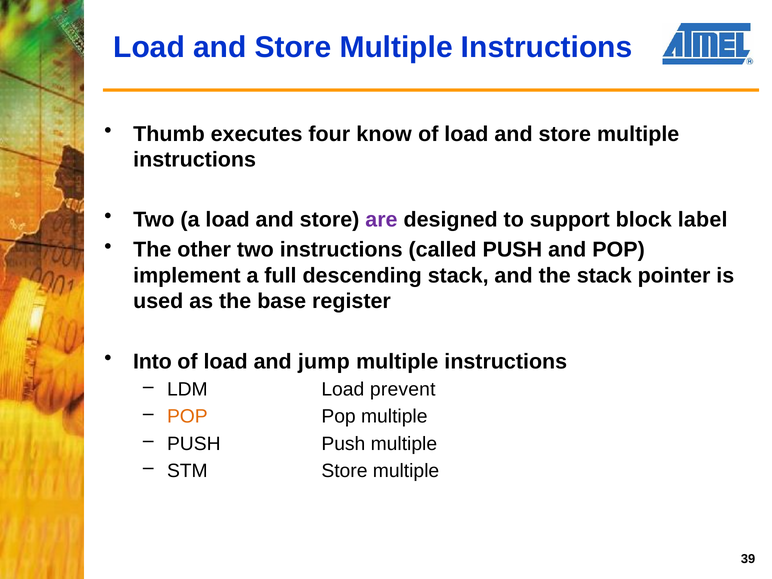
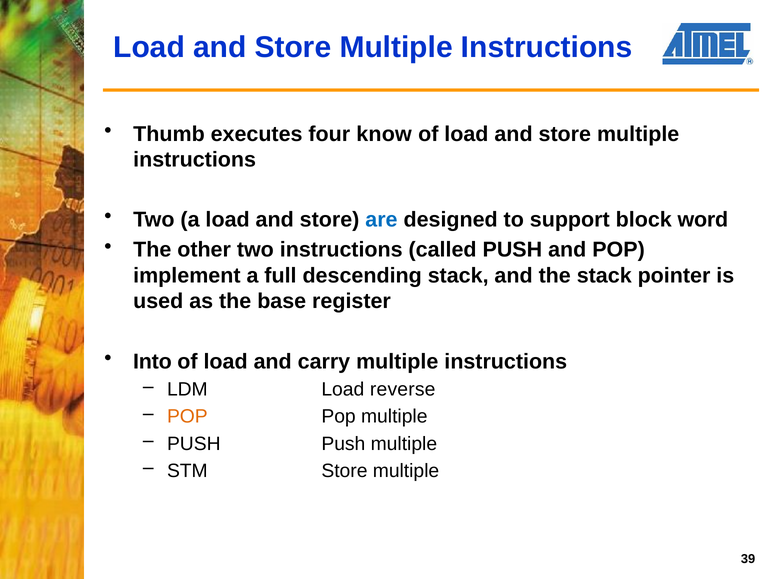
are colour: purple -> blue (381, 220)
label: label -> word (703, 220)
jump: jump -> carry (324, 361)
prevent: prevent -> reverse (403, 390)
